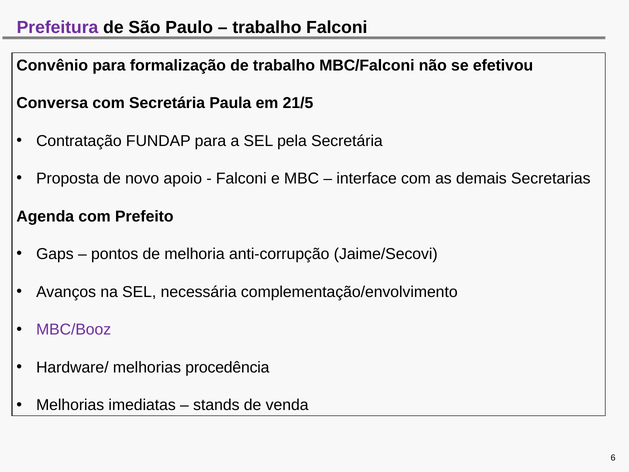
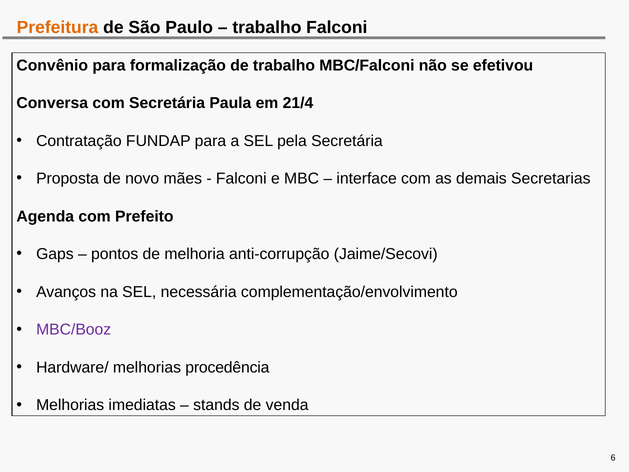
Prefeitura colour: purple -> orange (57, 27)
21/5: 21/5 -> 21/4 (298, 103)
apoio: apoio -> mães (183, 179)
